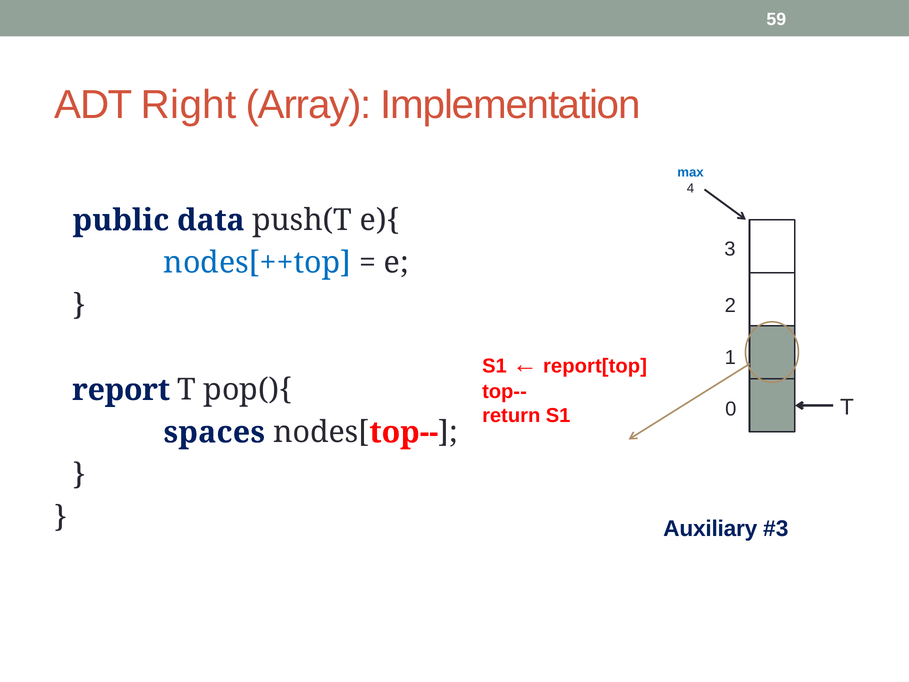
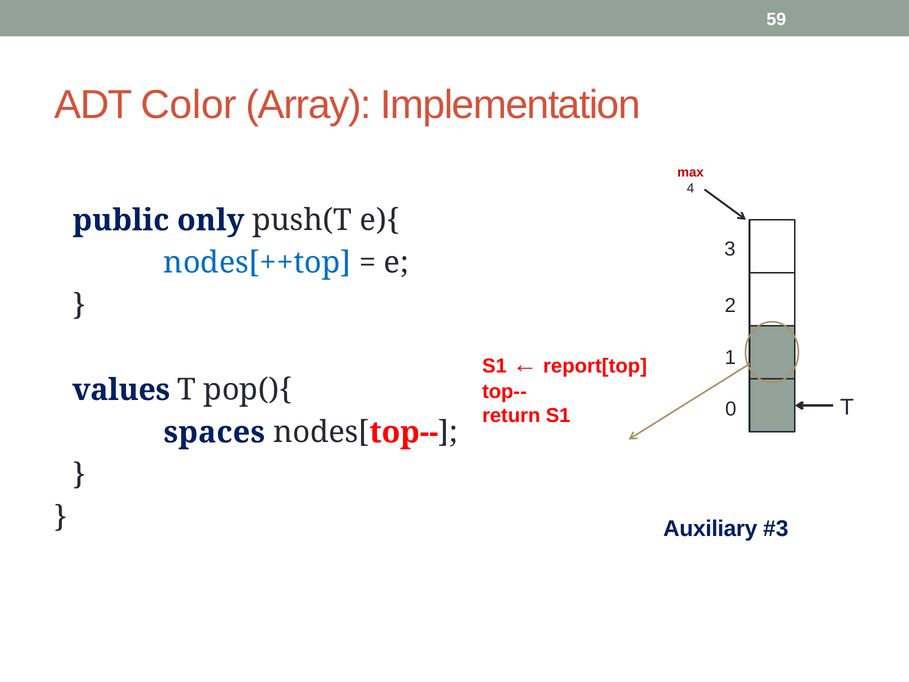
Right: Right -> Color (189, 105)
max colour: blue -> red (690, 172)
data: data -> only (211, 220)
report: report -> values (121, 390)
